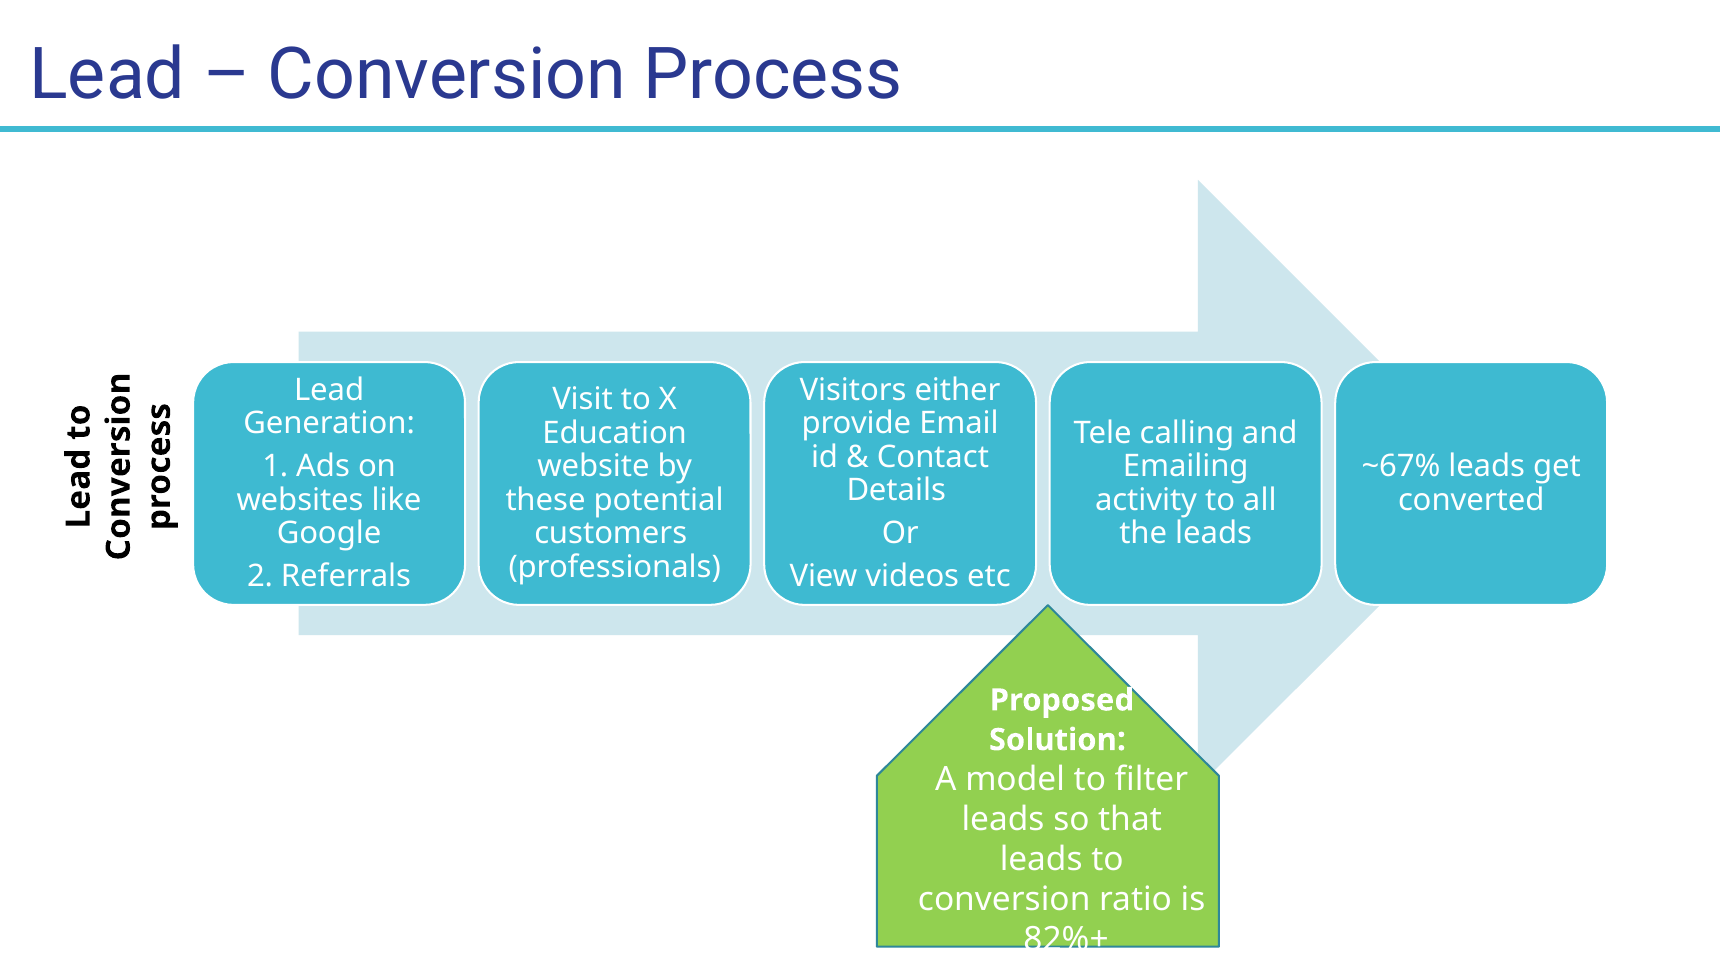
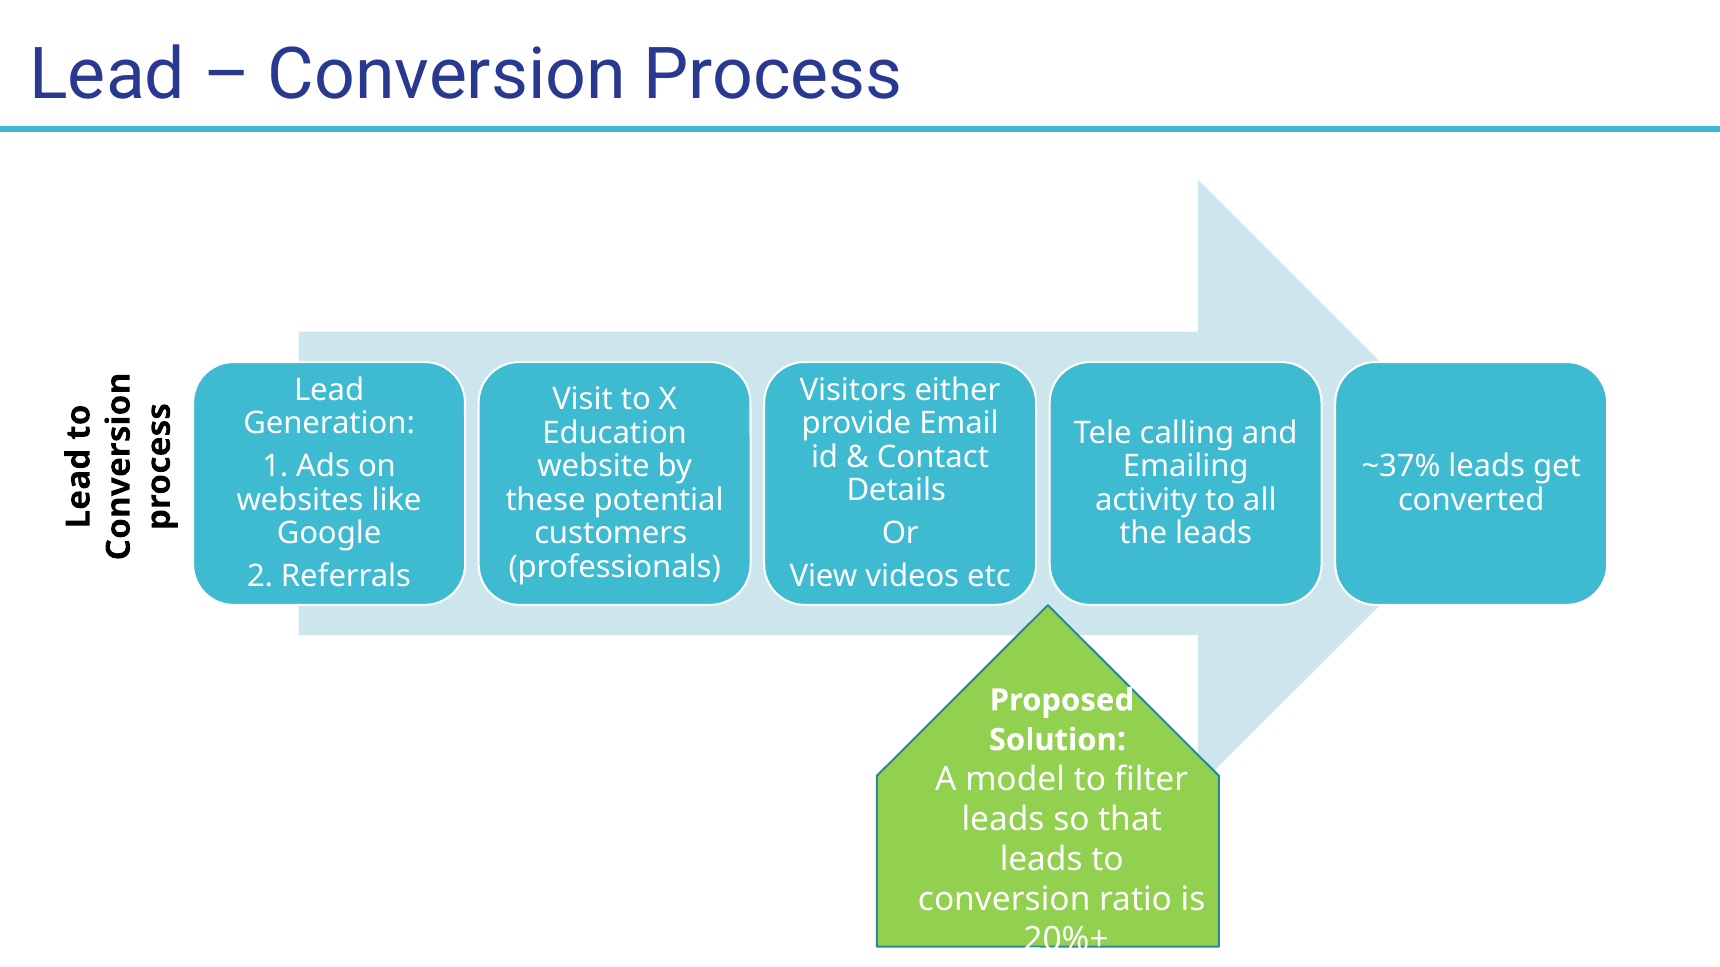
~67%: ~67% -> ~37% (1401, 467)
82%+: 82%+ -> 20%+ (1066, 940)
